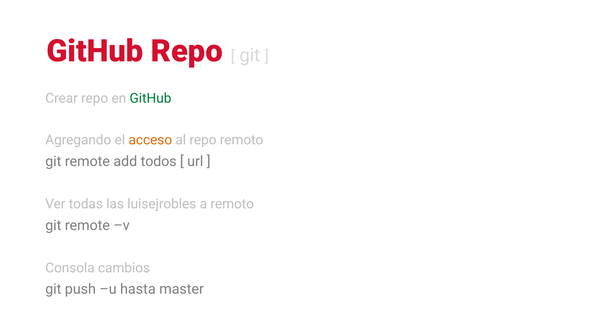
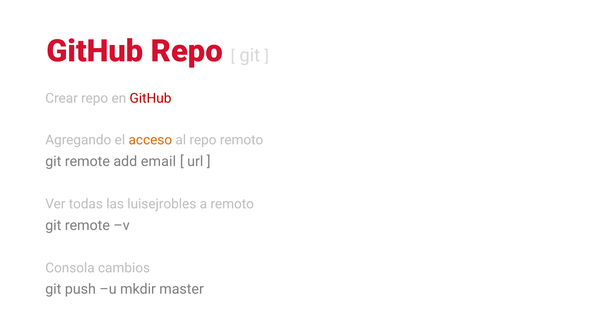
GitHub colour: green -> red (150, 98)
todos: todos -> email (158, 161)
hasta: hasta -> mkdir (138, 289)
